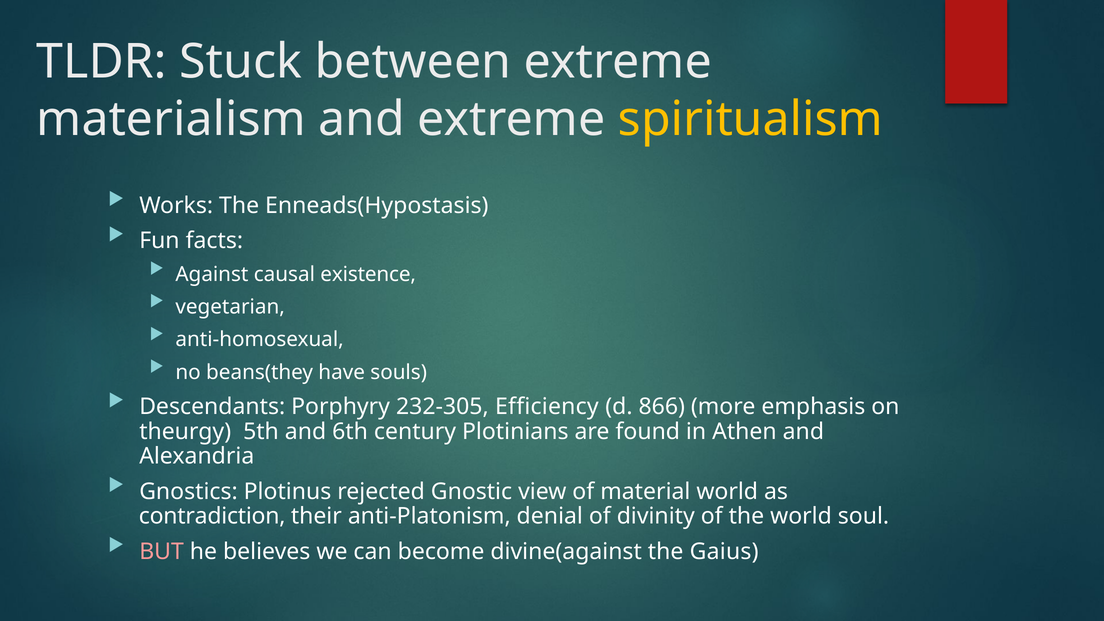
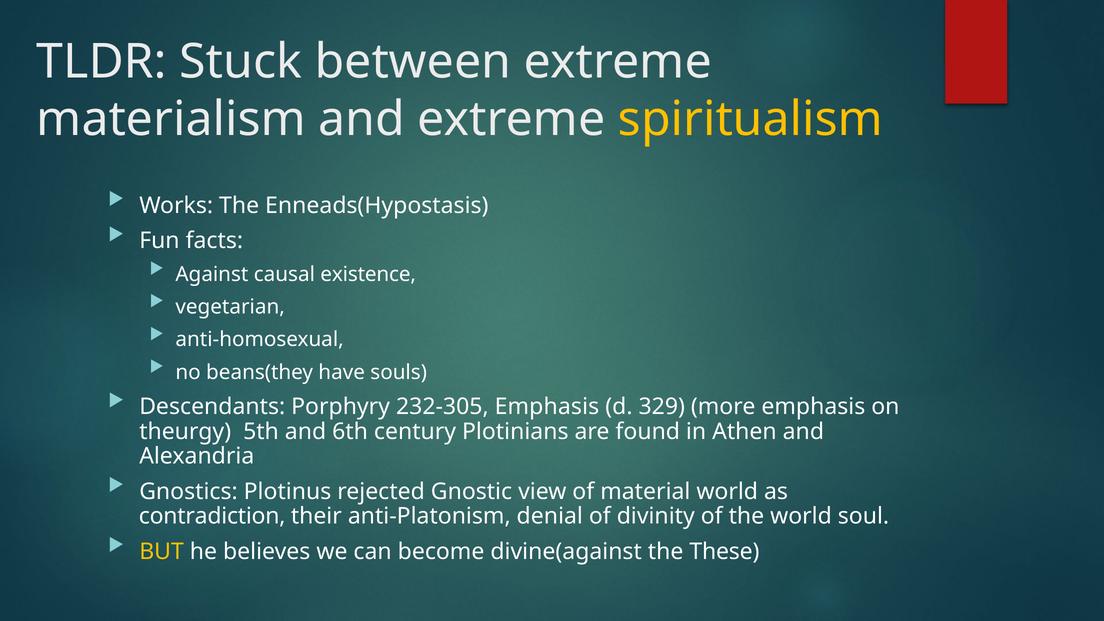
232-305 Efficiency: Efficiency -> Emphasis (547, 407)
866: 866 -> 329 (662, 407)
BUT colour: pink -> yellow (162, 551)
Gaius: Gaius -> These (724, 551)
